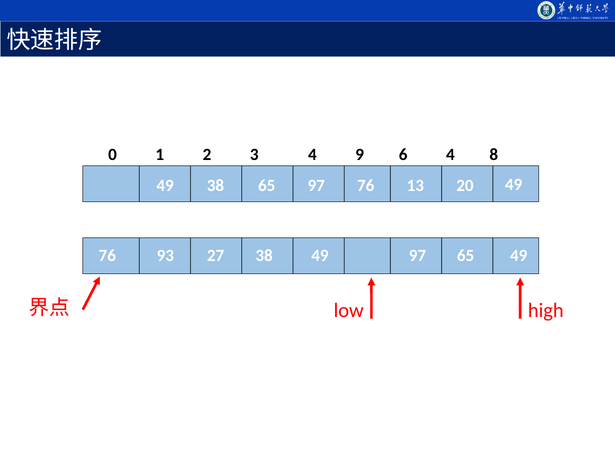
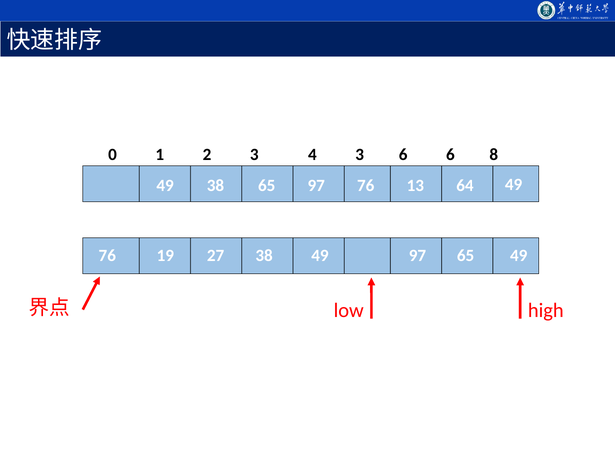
4 9: 9 -> 3 (360, 154)
6 4: 4 -> 6 (450, 154)
20: 20 -> 64 (465, 185)
93: 93 -> 19 (165, 255)
